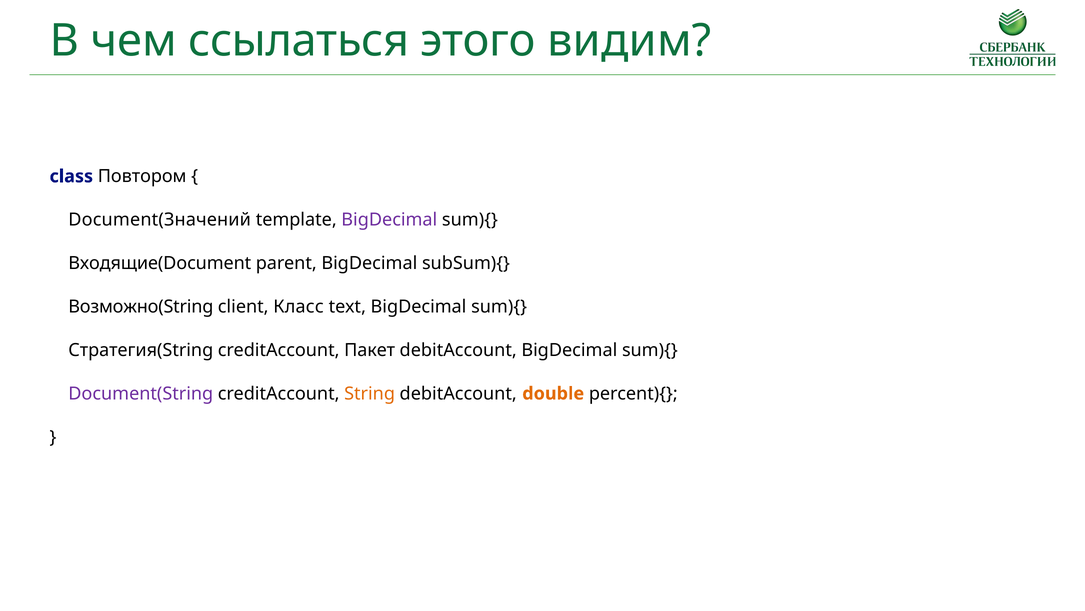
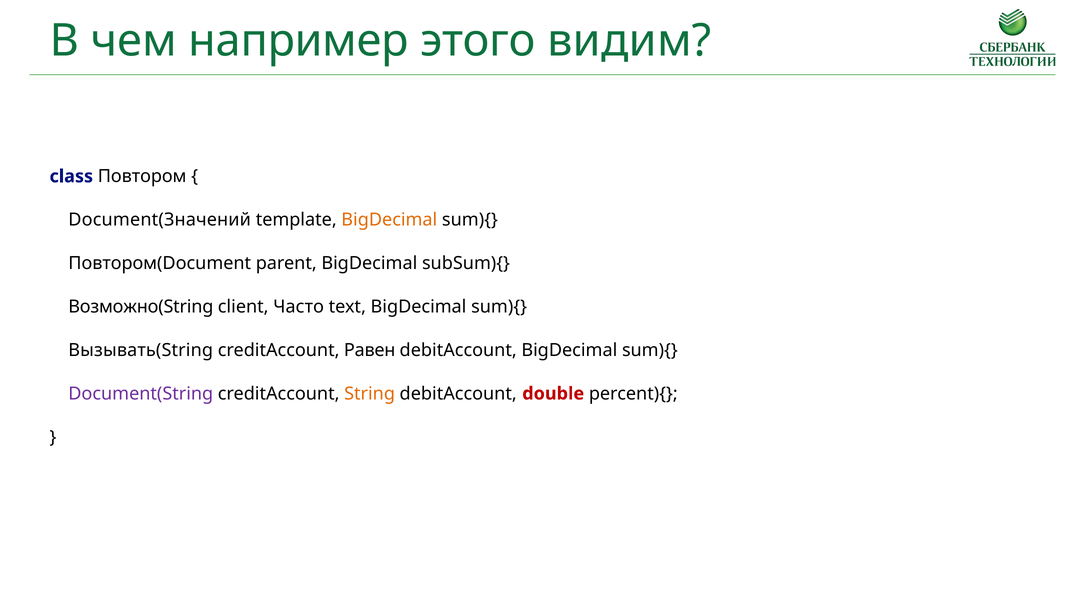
ссылаться: ссылаться -> например (299, 41)
BigDecimal colour: purple -> orange (389, 220)
Входящие(Document: Входящие(Document -> Повтором(Document (160, 263)
Класс: Класс -> Часто (299, 306)
Стратегия(String: Стратегия(String -> Вызывать(String (141, 350)
Пакет: Пакет -> Равен (370, 350)
double colour: orange -> red (553, 393)
